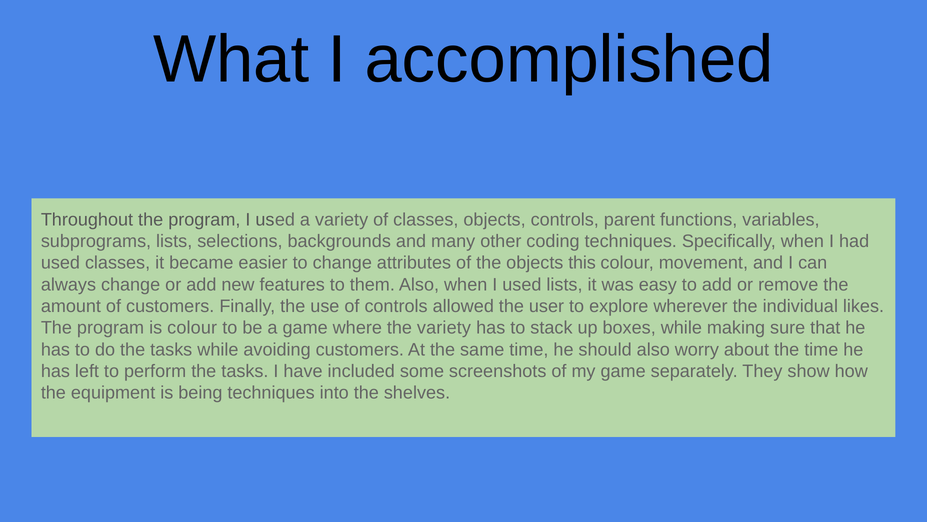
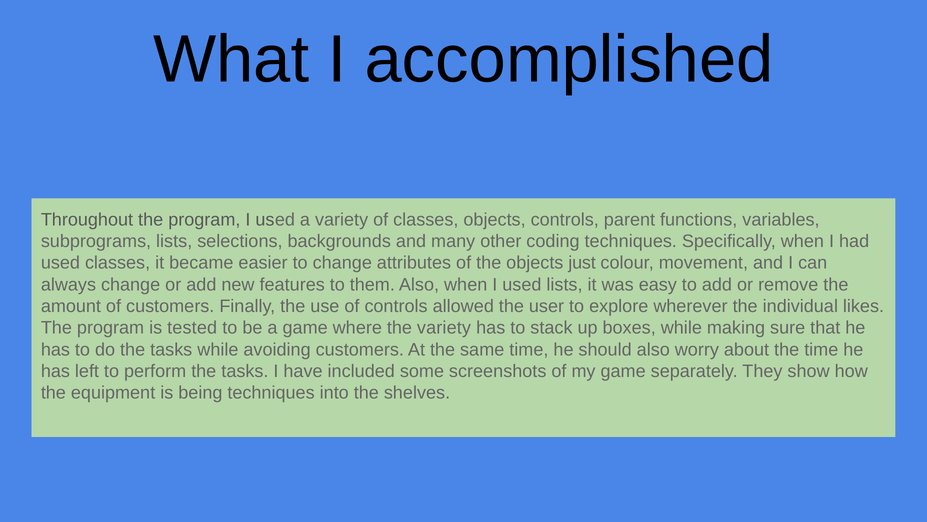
this: this -> just (582, 263)
is colour: colour -> tested (192, 328)
